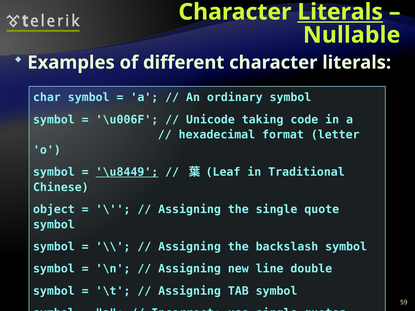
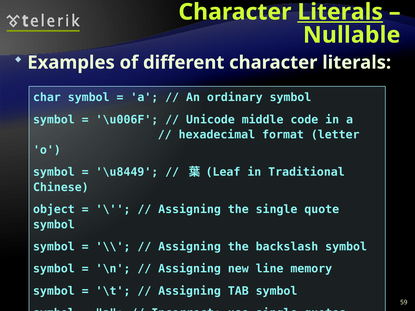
taking: taking -> middle (263, 120)
\u8449 underline: present -> none (127, 172)
double: double -> memory (311, 269)
